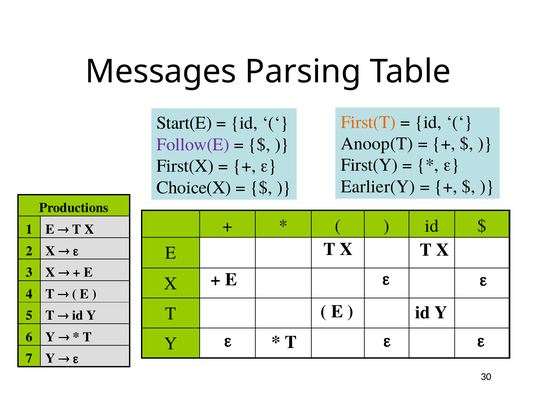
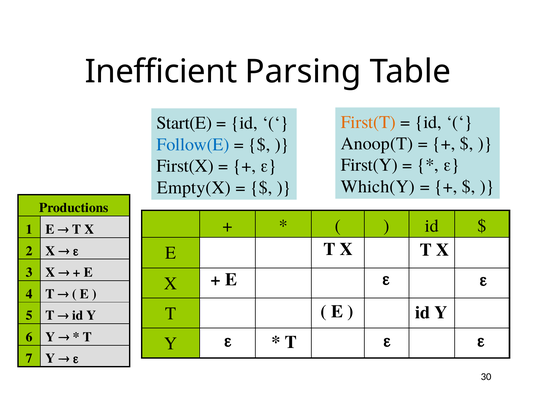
Messages: Messages -> Inefficient (161, 72)
Follow(E colour: purple -> blue (193, 144)
Earlier(Y: Earlier(Y -> Which(Y (378, 186)
Choice(X: Choice(X -> Empty(X (194, 187)
